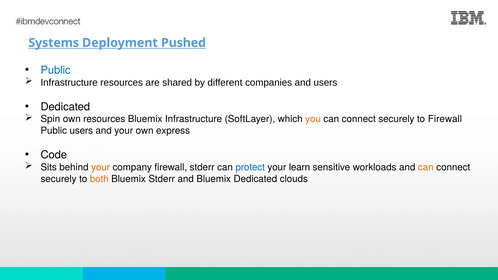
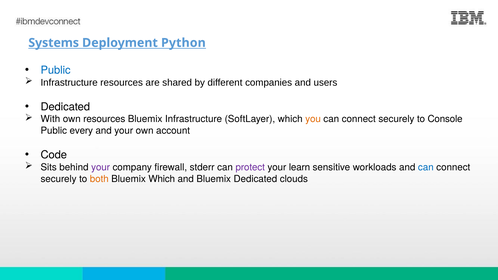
Pushed: Pushed -> Python (183, 43)
Spin: Spin -> With (50, 119)
to Firewall: Firewall -> Console (445, 119)
Public users: users -> every (81, 131)
express: express -> account (173, 131)
your colour: orange -> purple (101, 167)
protect colour: blue -> purple (250, 167)
can colour: orange -> blue (426, 167)
Bluemix Stderr: Stderr -> Which (162, 179)
